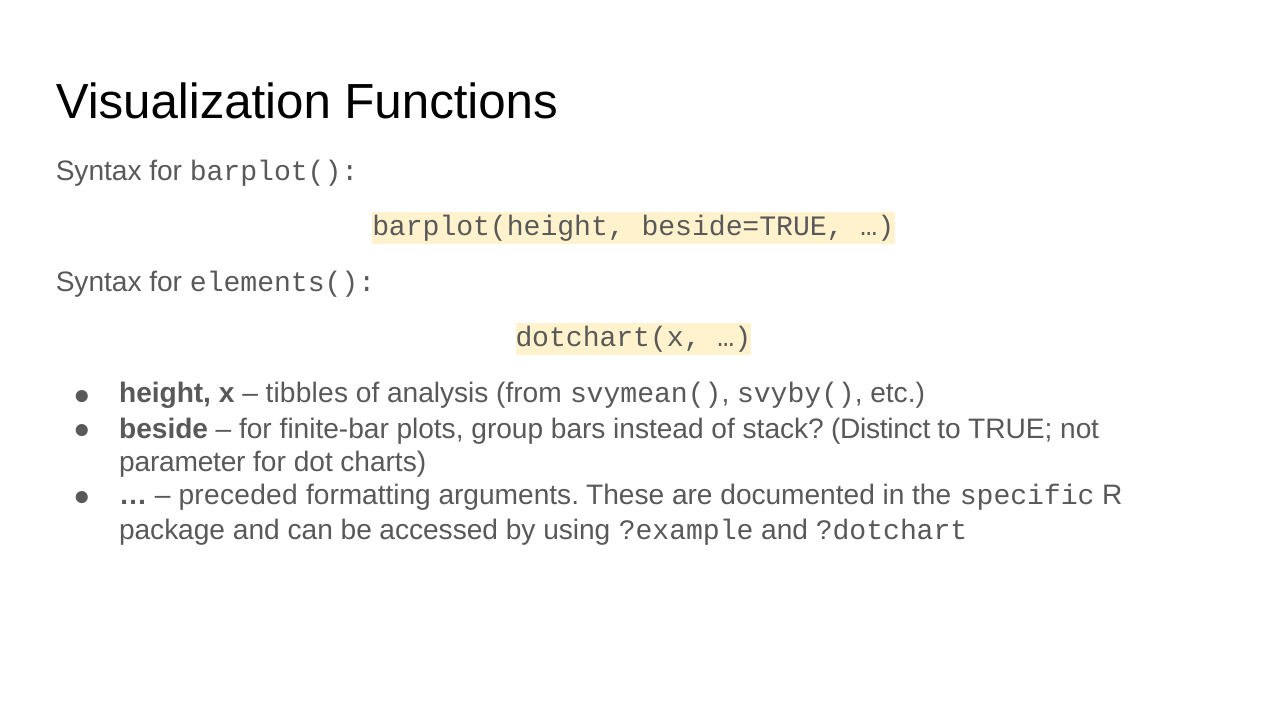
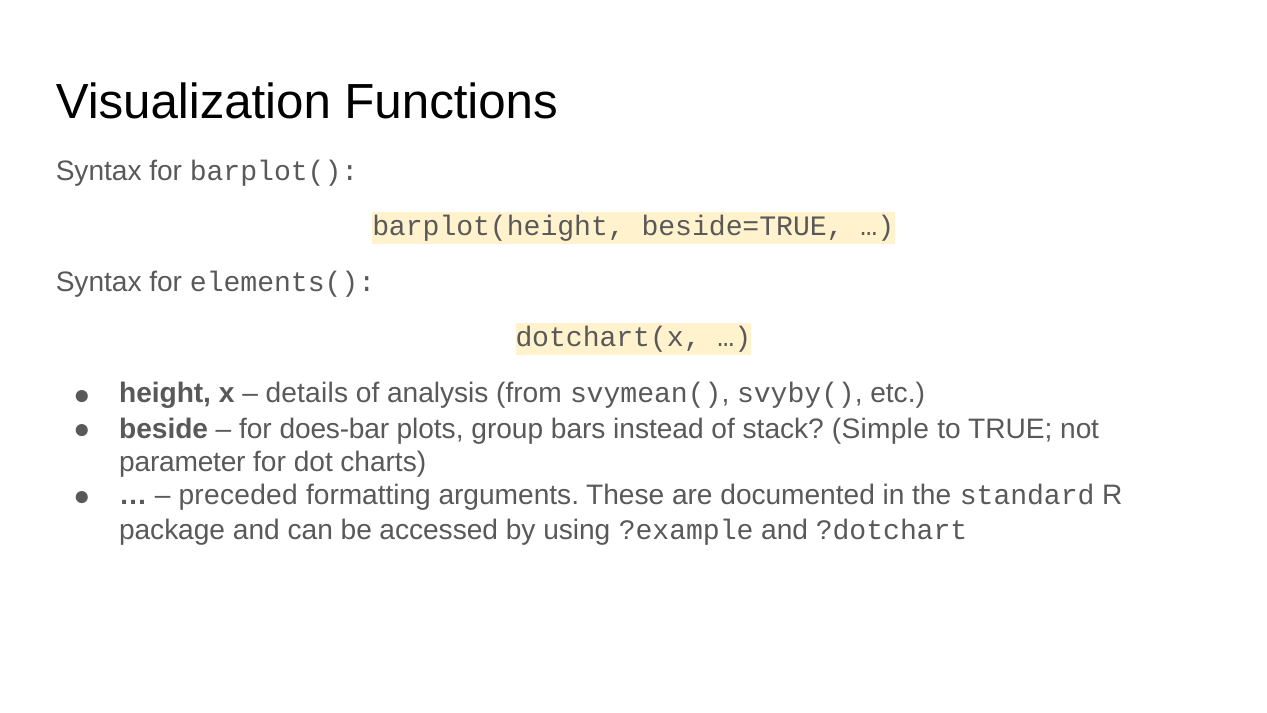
tibbles: tibbles -> details (307, 393)
finite-bar: finite-bar -> does-bar (334, 429)
Distinct: Distinct -> Simple (880, 429)
specific: specific -> standard (1027, 495)
